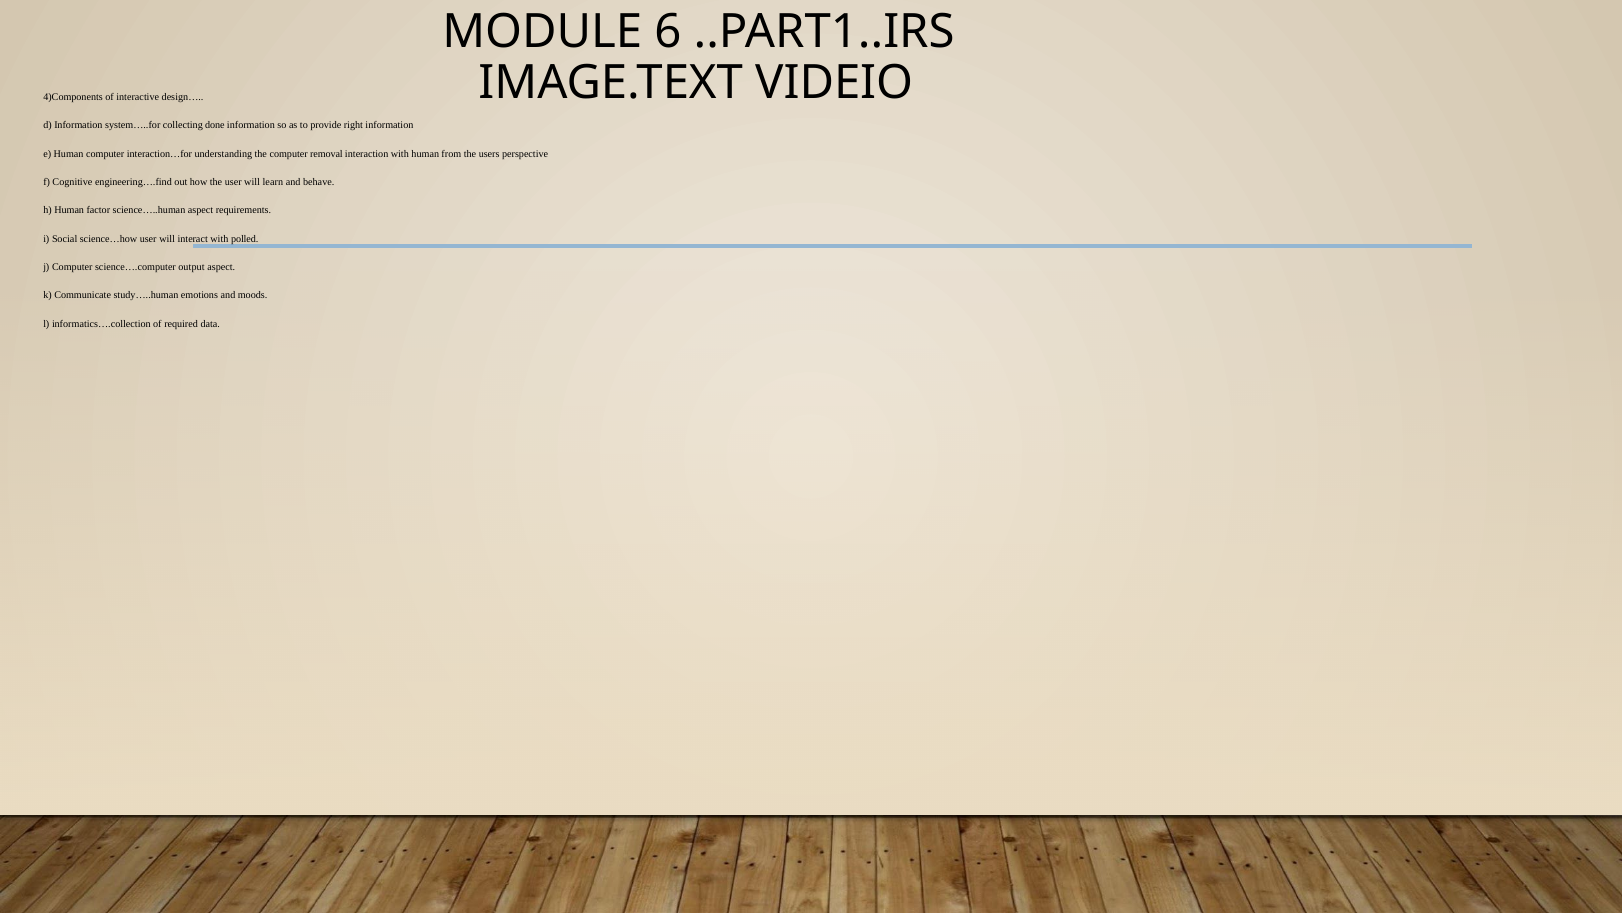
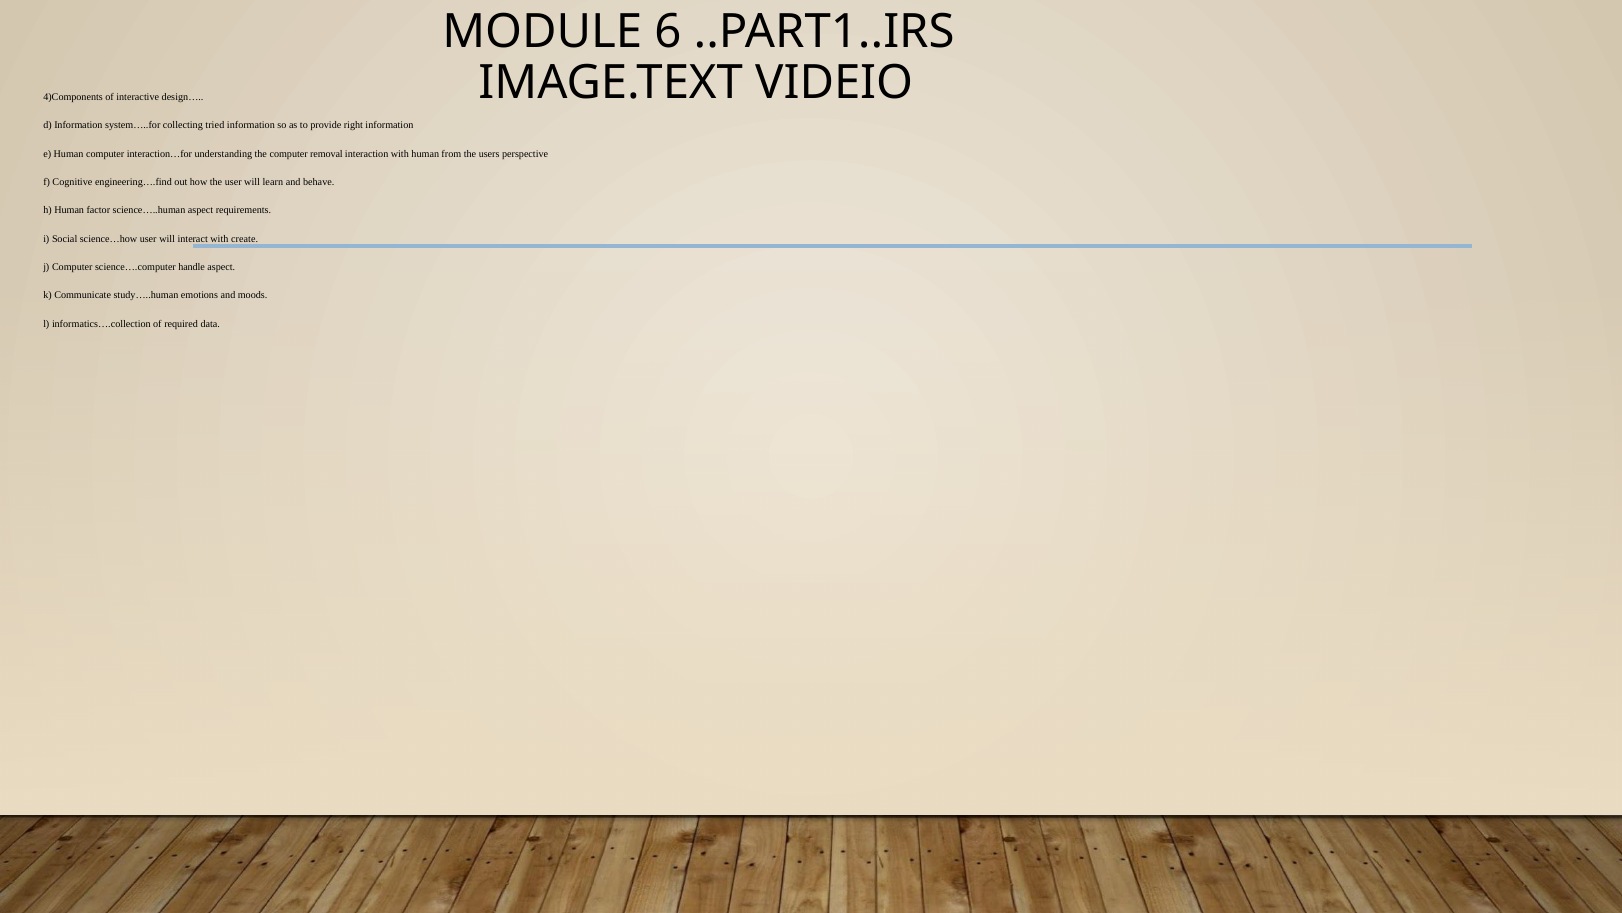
done: done -> tried (215, 126)
polled: polled -> create (245, 239)
output: output -> handle (192, 267)
